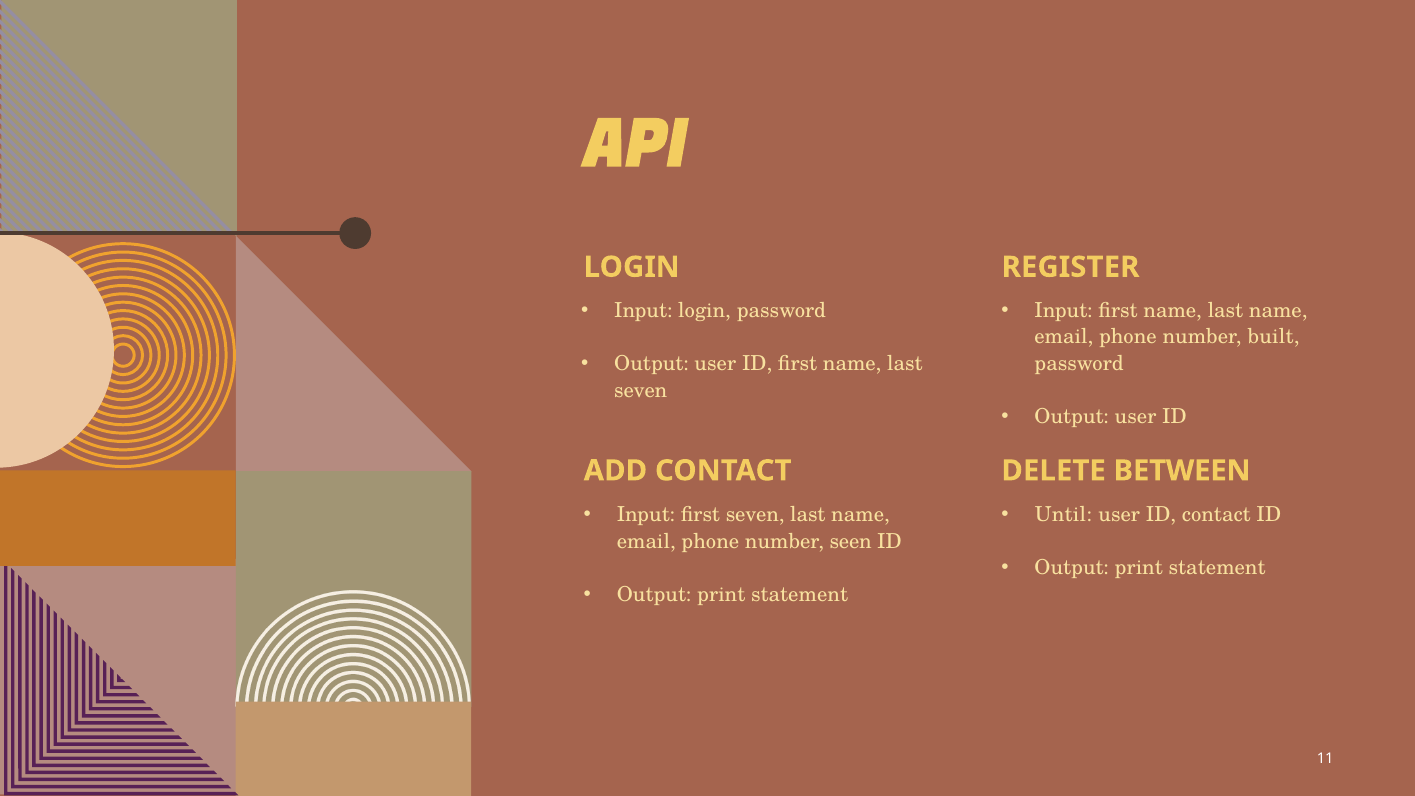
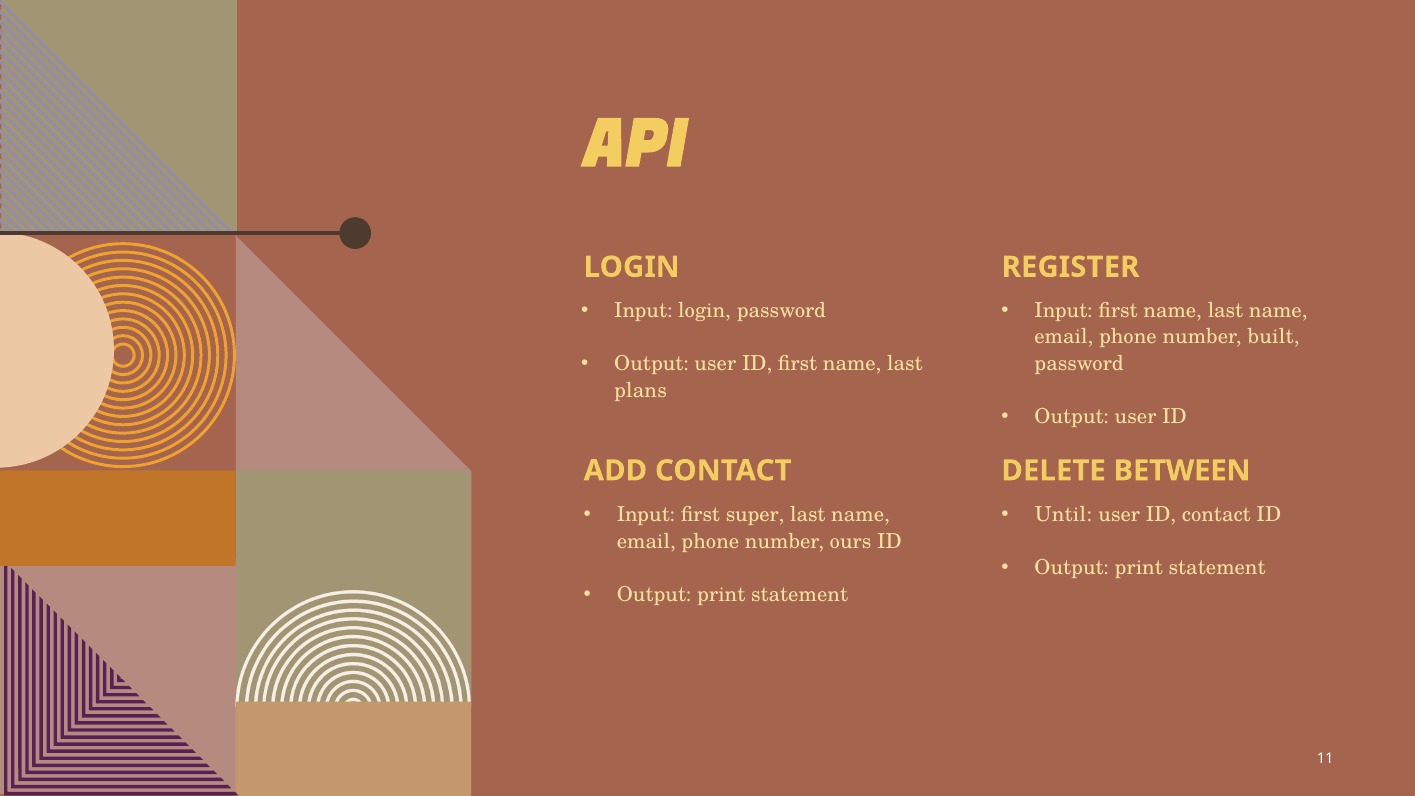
seven: seven -> plans (641, 390)
first seven: seven -> super (755, 515)
seen: seen -> ours (851, 541)
